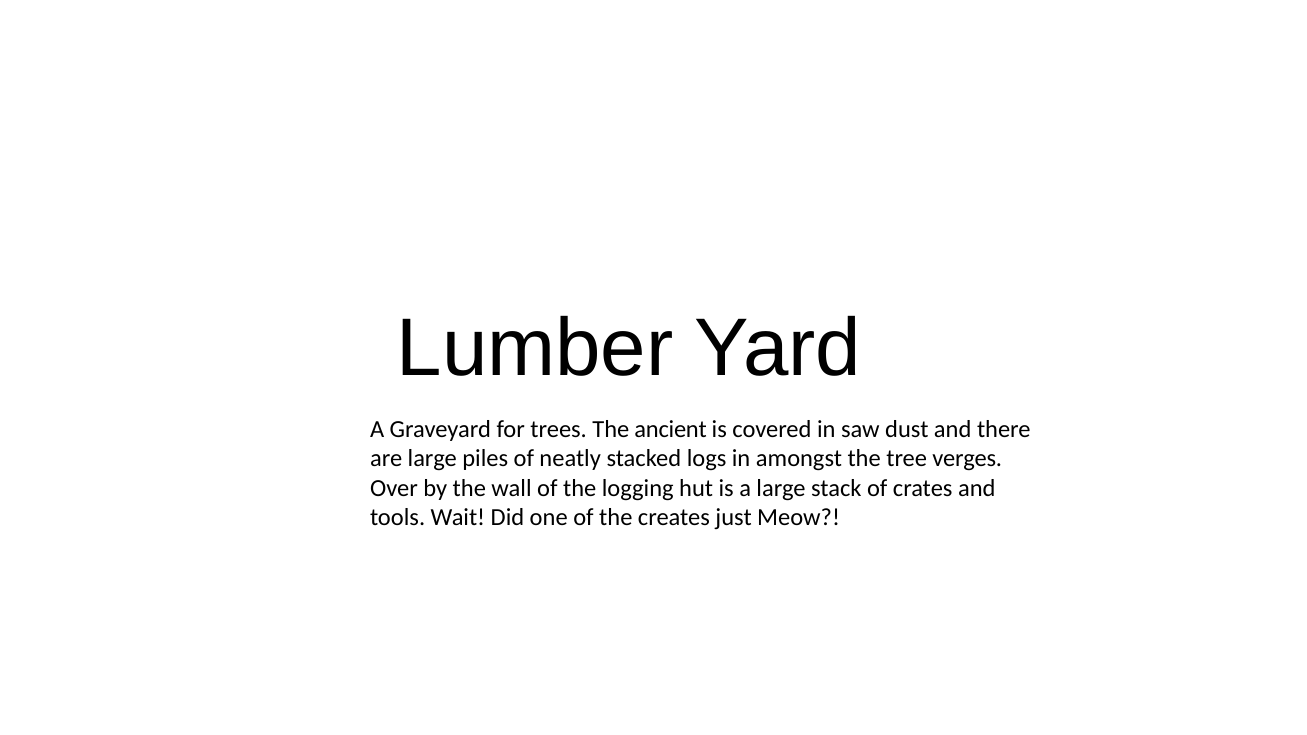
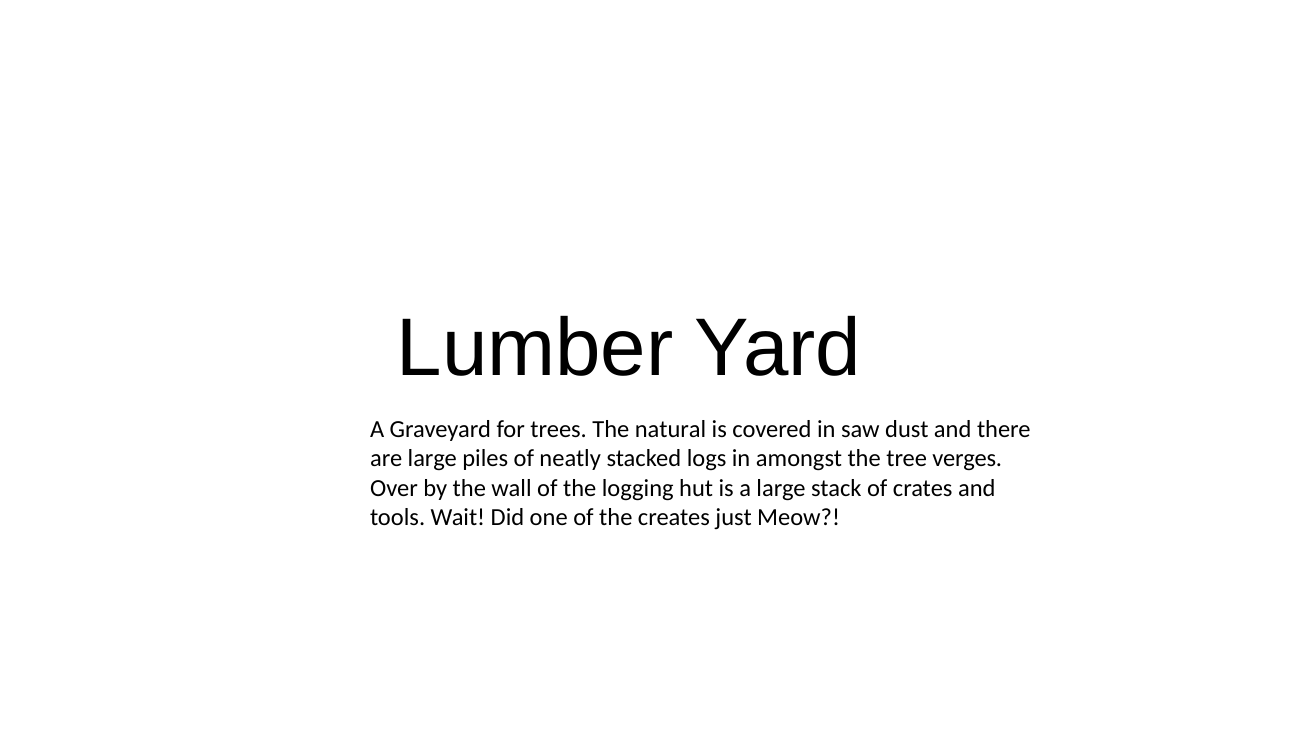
ancient: ancient -> natural (671, 429)
